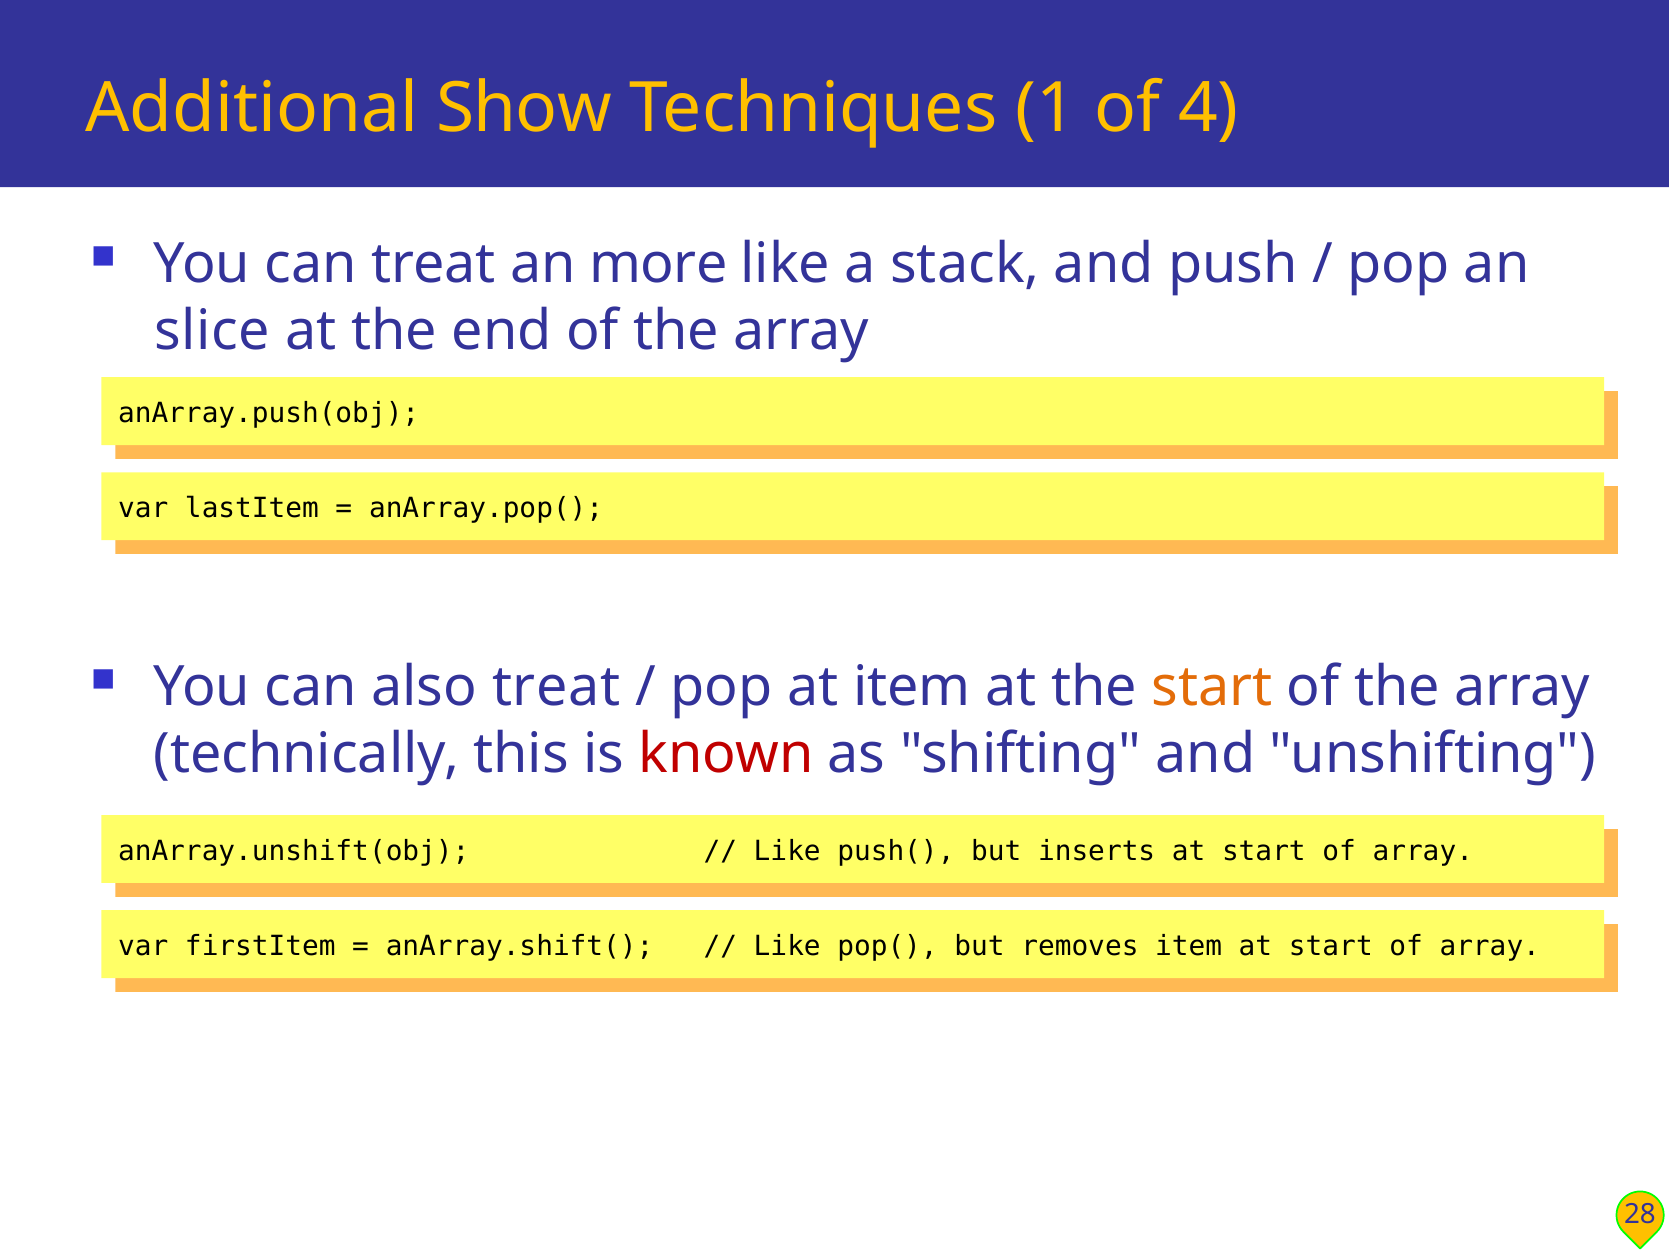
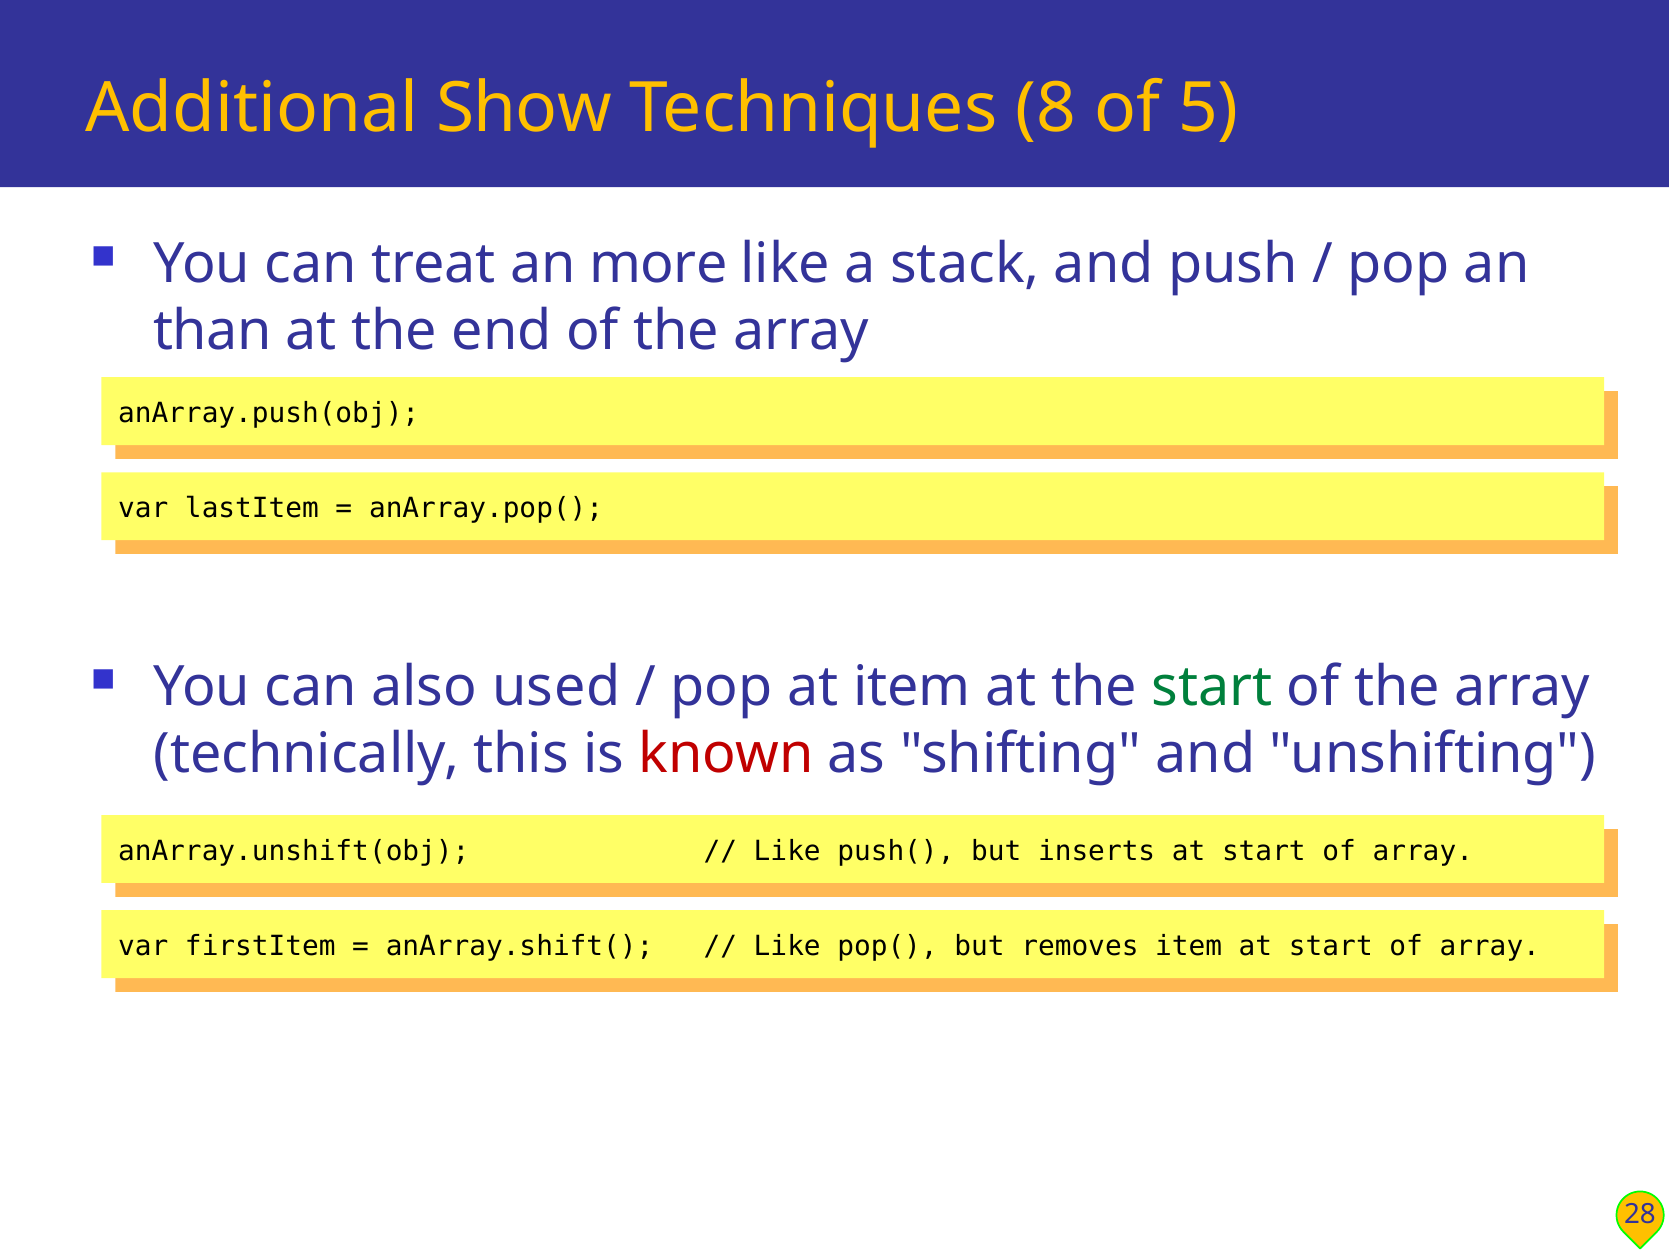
1: 1 -> 8 (1046, 109)
4: 4 -> 5 (1208, 109)
slice: slice -> than (213, 331)
also treat: treat -> used (556, 687)
start colour: orange -> green (1212, 687)
